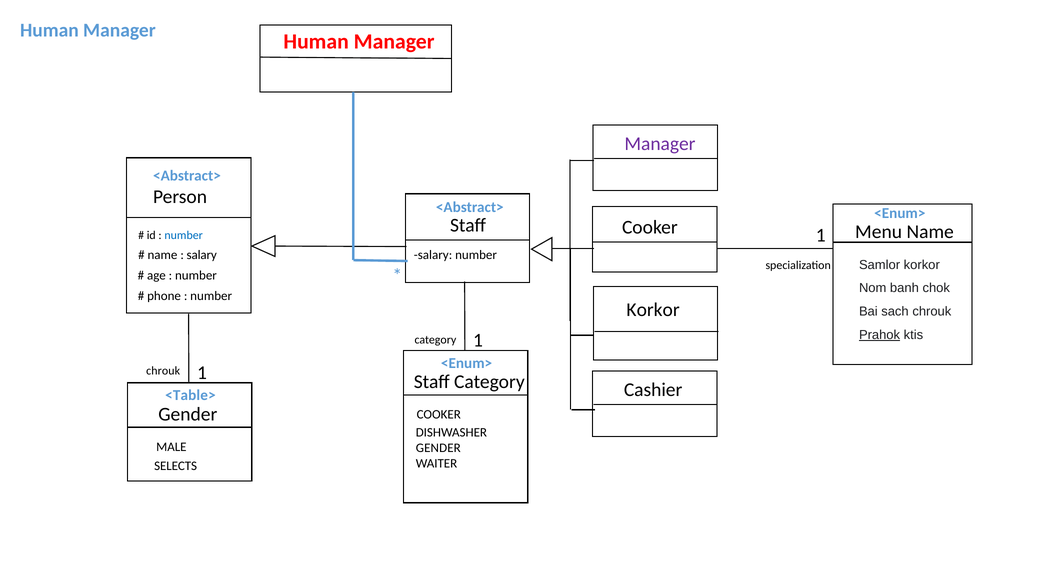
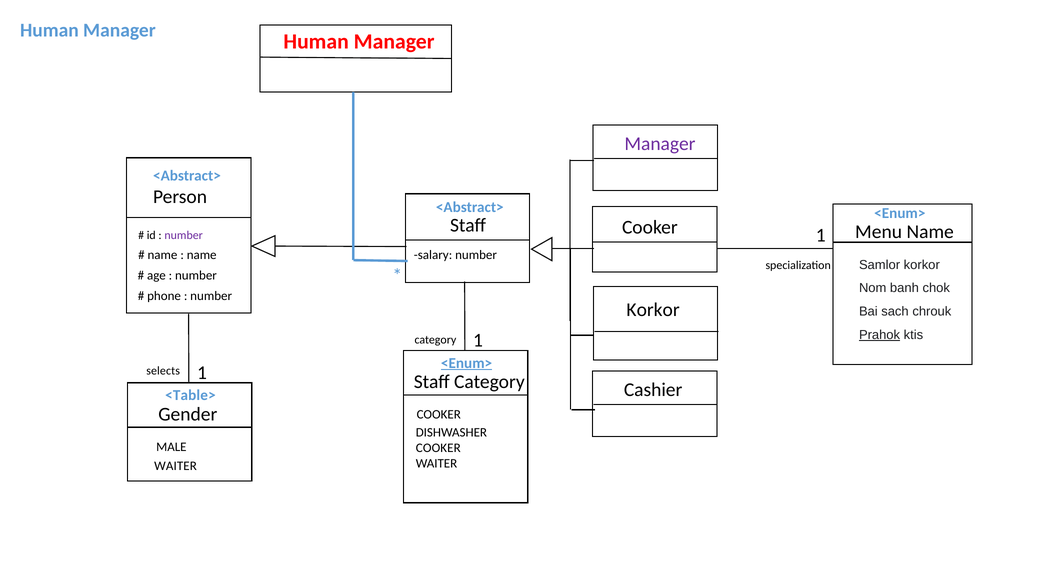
number colour: blue -> purple (184, 235)
salary: salary -> name (202, 255)
<Enum> underline: none -> present (467, 364)
chrouk: chrouk -> selects (163, 371)
GENDER: GENDER -> COOKER (438, 448)
SELECTS: SELECTS -> WAITER (176, 467)
